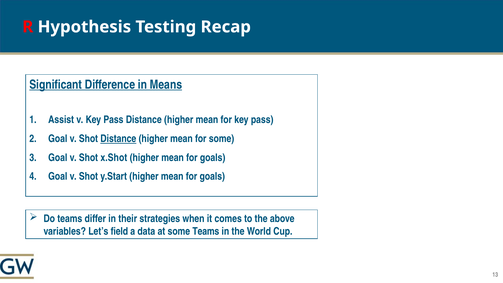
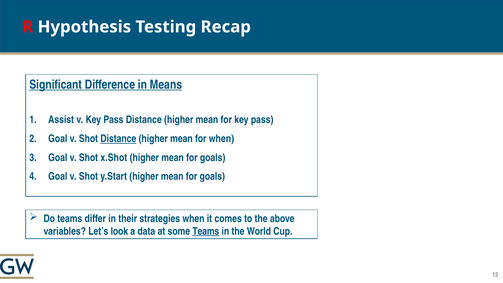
for some: some -> when (221, 139)
field: field -> look (119, 231)
Teams underline: none -> present (206, 231)
